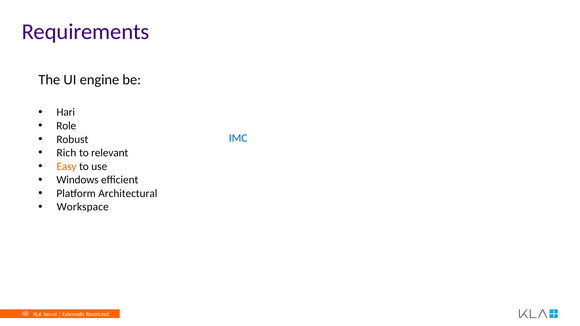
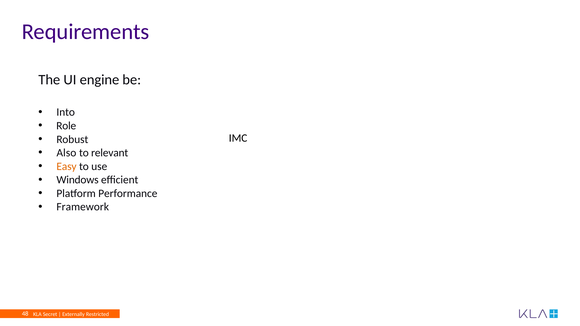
Hari: Hari -> Into (66, 112)
IMC colour: blue -> black (238, 138)
Rich: Rich -> Also (66, 153)
Architectural: Architectural -> Performance (128, 194)
Workspace: Workspace -> Framework (83, 207)
